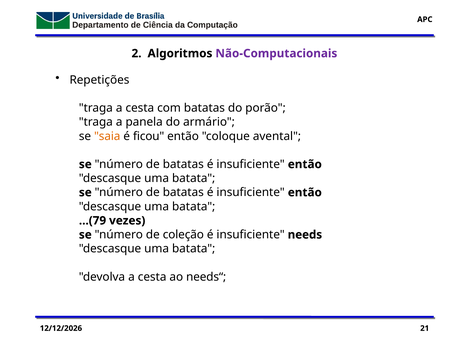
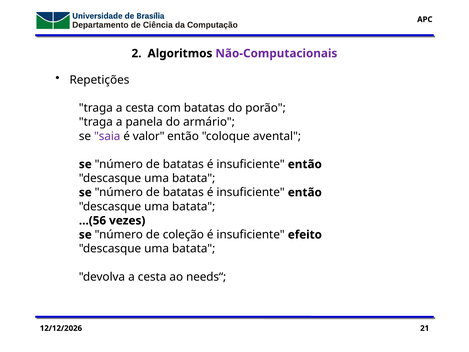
saia colour: orange -> purple (107, 136)
ficou: ficou -> valor (149, 136)
...(79: ...(79 -> ...(56 (92, 220)
needs: needs -> efeito (305, 235)
